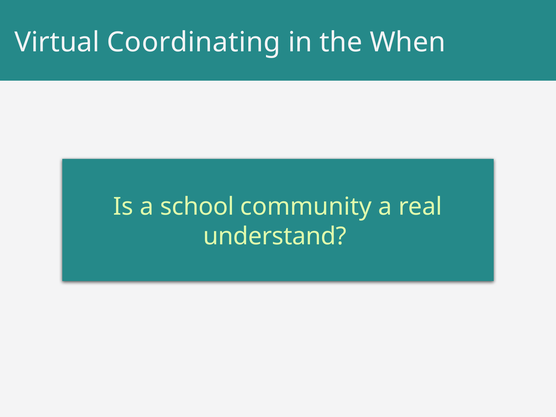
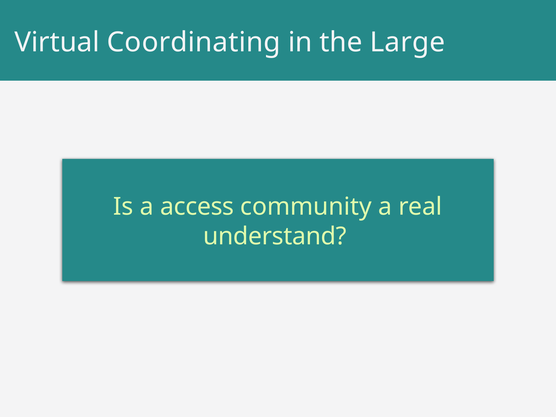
When: When -> Large (408, 42)
school: school -> access (197, 207)
